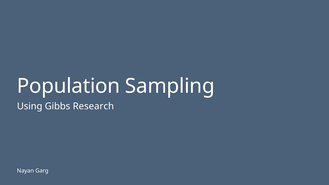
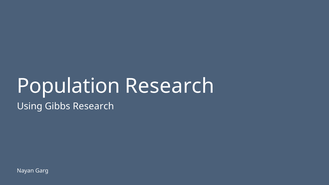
Population Sampling: Sampling -> Research (170, 86)
